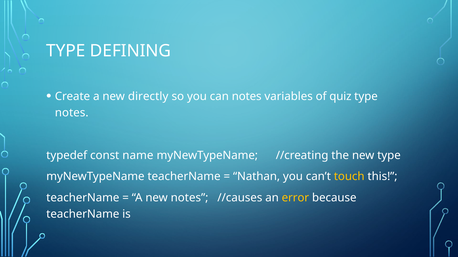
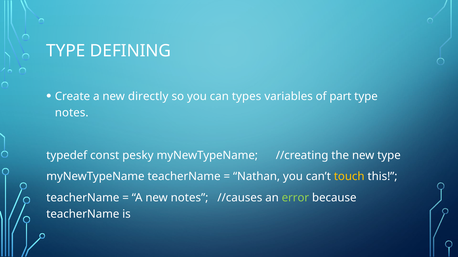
can notes: notes -> types (247, 97)
quiz: quiz -> part (340, 97)
name: name -> pesky (138, 156)
error colour: yellow -> light green (295, 198)
